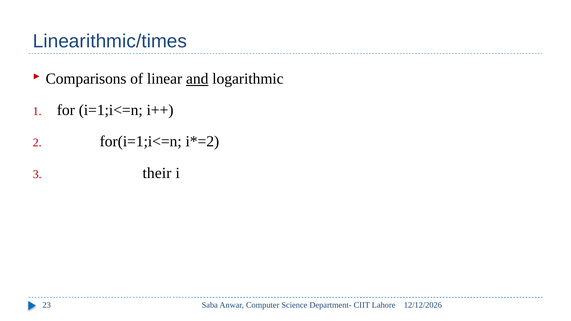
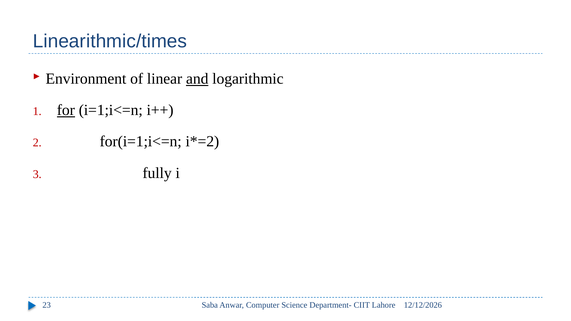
Comparisons: Comparisons -> Environment (86, 79)
for underline: none -> present (66, 110)
their: their -> fully (157, 173)
